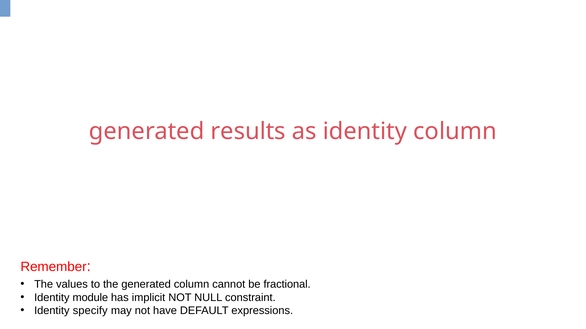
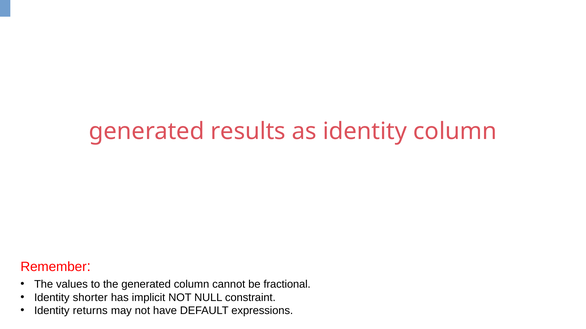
module: module -> shorter (90, 298)
specify: specify -> returns (90, 311)
